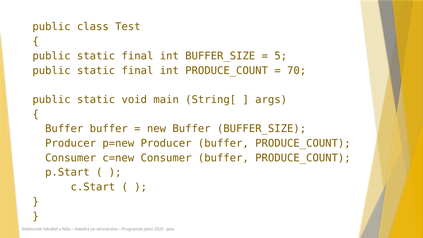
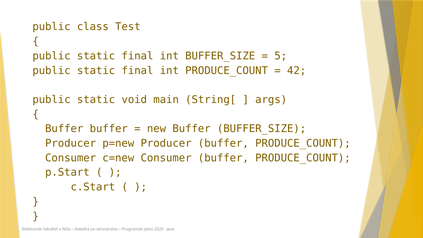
70: 70 -> 42 (297, 70)
